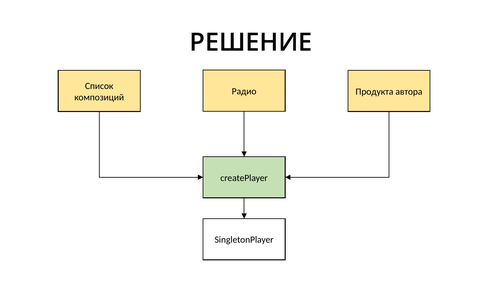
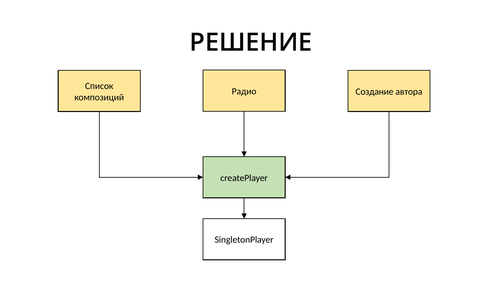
Продукта: Продукта -> Создание (375, 91)
